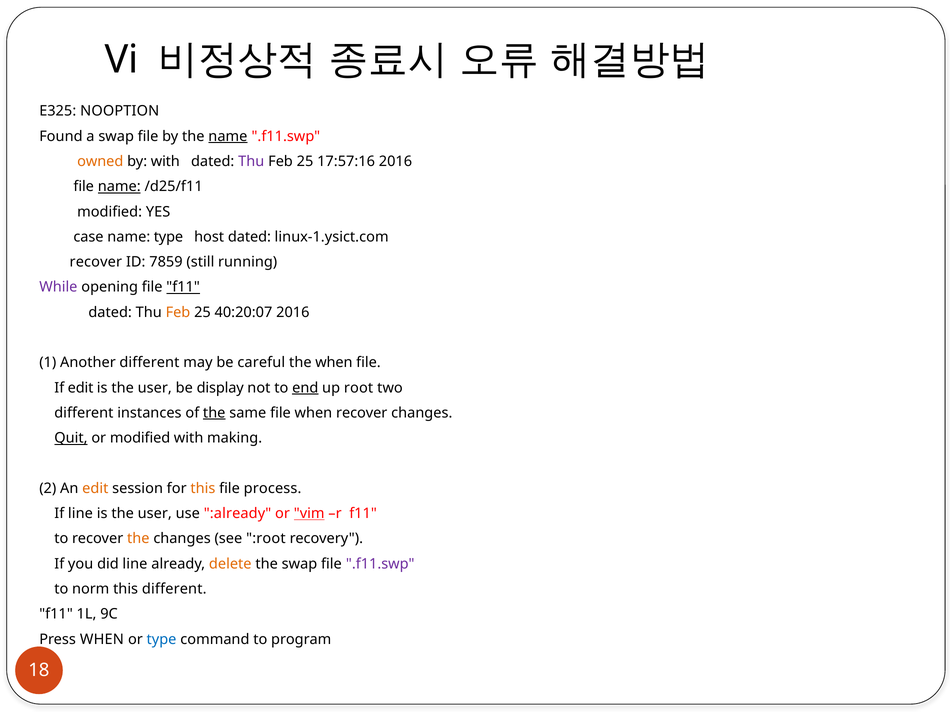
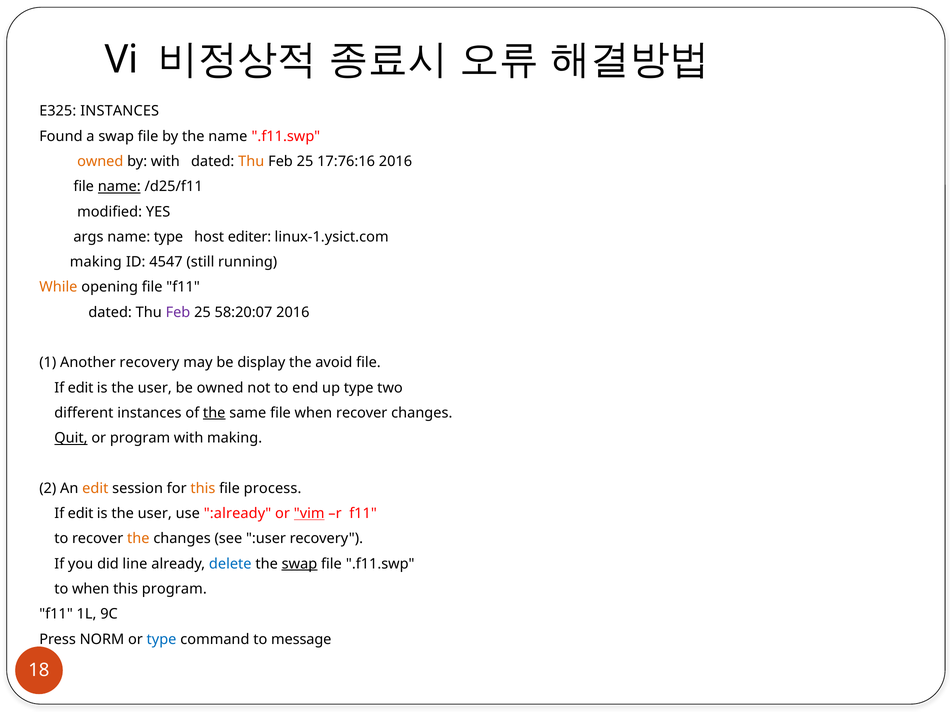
E325 NOOPTION: NOOPTION -> INSTANCES (120, 111)
name underline: present -> none (228, 136)
Thu colour: purple -> orange (251, 161)
17:57:16: 17:57:16 -> 17:76:16 (346, 161)
case: case -> args (88, 237)
host dated: dated -> editer (249, 237)
recover: recover -> making (96, 262)
7859: 7859 -> 4547 (166, 262)
While colour: purple -> orange (58, 287)
f11 underline: present -> none (183, 287)
Feb colour: orange -> purple (178, 312)
40:20:07: 40:20:07 -> 58:20:07 (243, 312)
Another different: different -> recovery (149, 363)
careful: careful -> display (261, 363)
the when: when -> avoid (334, 363)
be display: display -> owned (220, 388)
end underline: present -> none (305, 388)
up root: root -> type (359, 388)
or modified: modified -> program (140, 438)
line: line -> edit (81, 514)
:root: :root -> :user (266, 539)
delete colour: orange -> blue (230, 564)
swap underline: none -> present (299, 564)
.f11.swp colour: purple -> black (380, 564)
to norm: norm -> when (91, 589)
this different: different -> program (174, 589)
WHEN: WHEN -> NORM (102, 639)
program: program -> message (301, 639)
